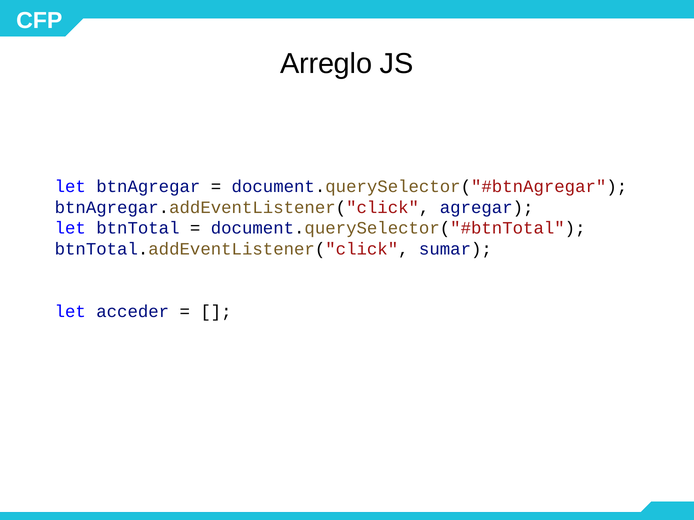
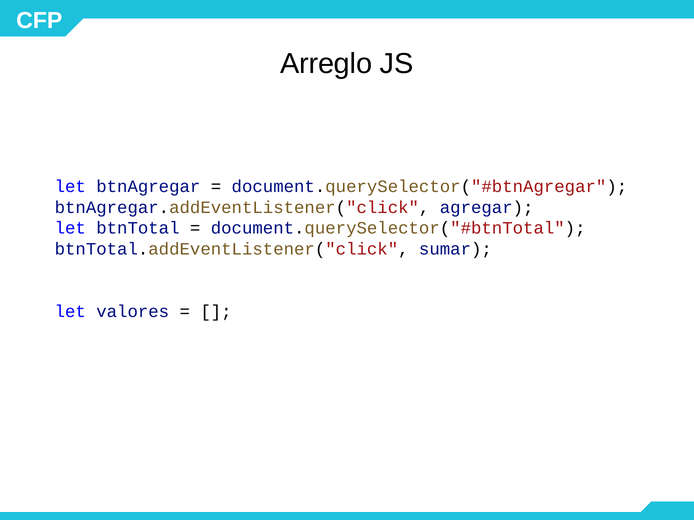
acceder: acceder -> valores (133, 312)
